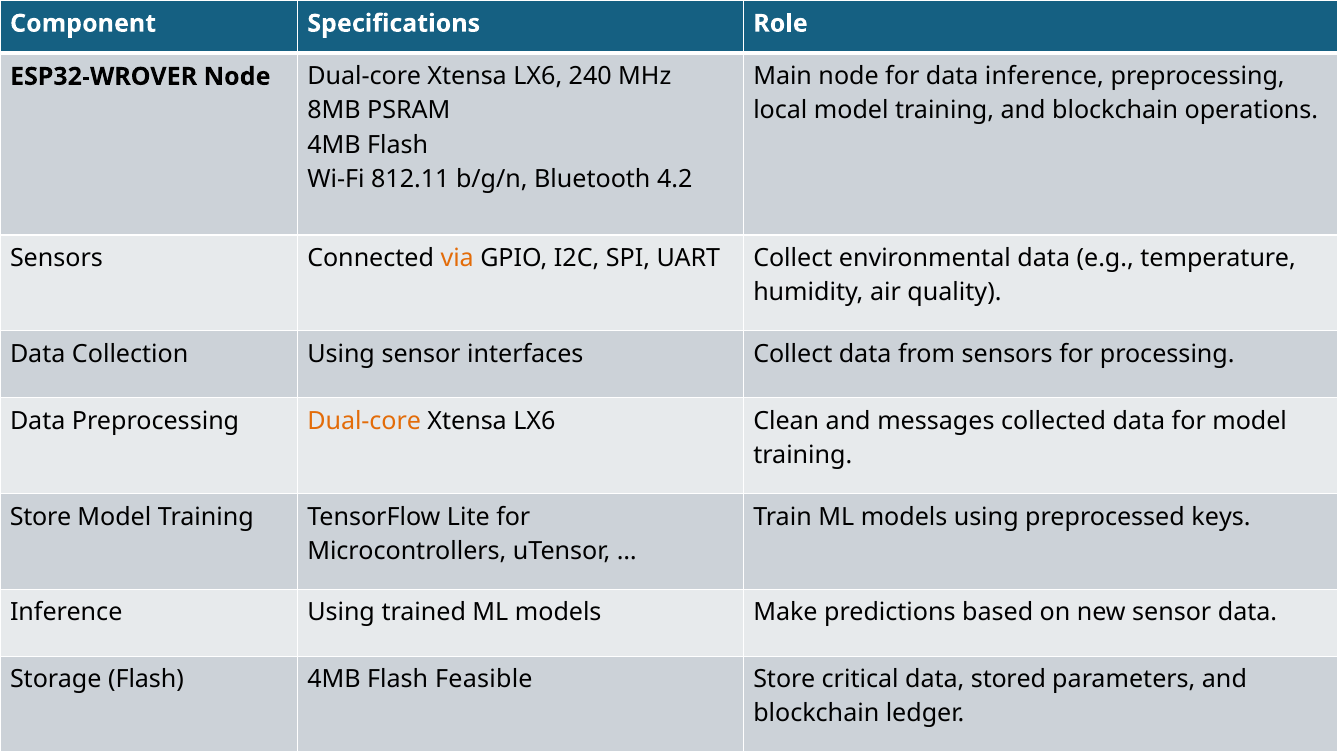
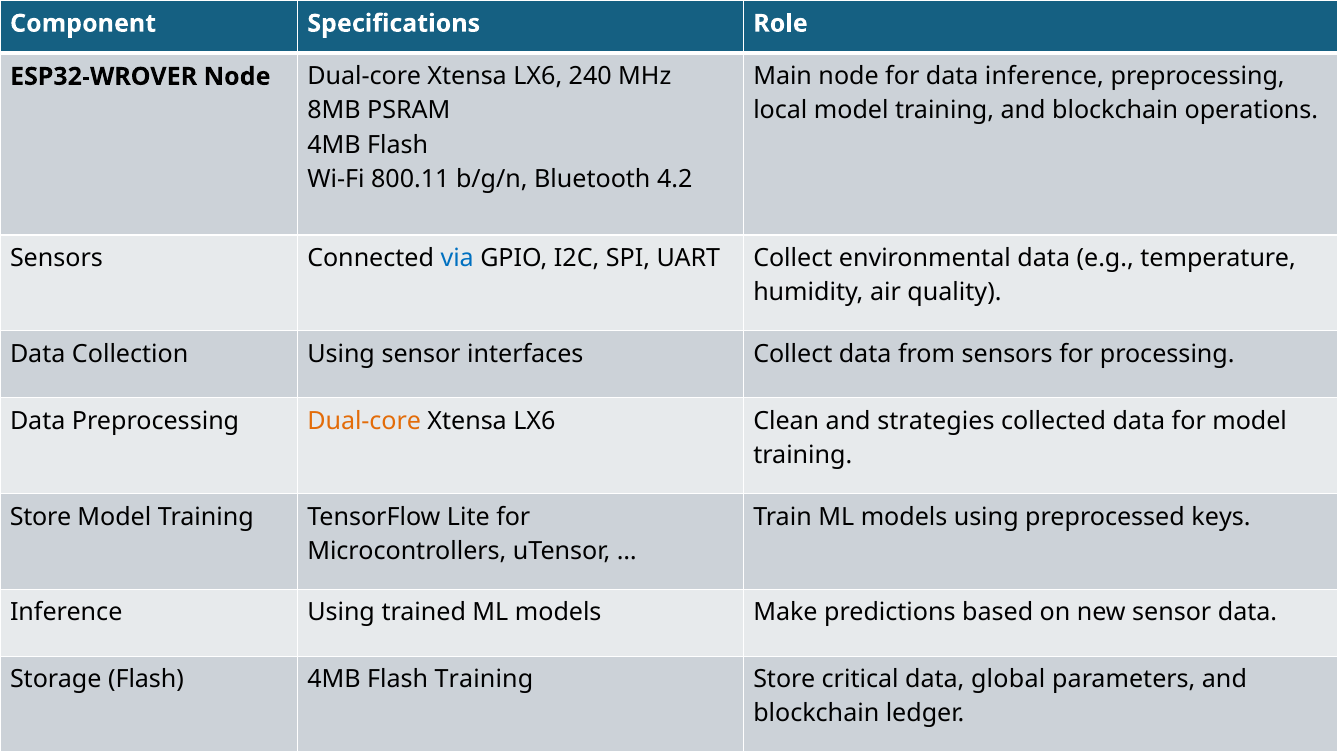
812.11: 812.11 -> 800.11 (410, 179)
via colour: orange -> blue (457, 259)
messages: messages -> strategies (936, 422)
Flash Feasible: Feasible -> Training (484, 680)
stored: stored -> global (1008, 680)
